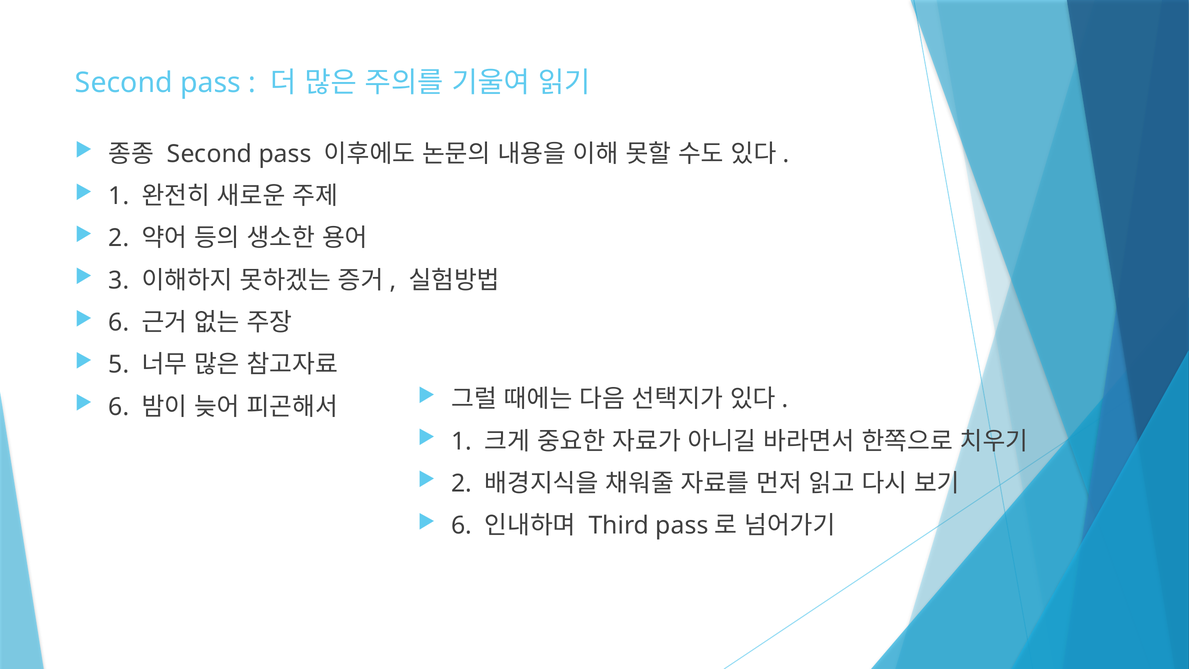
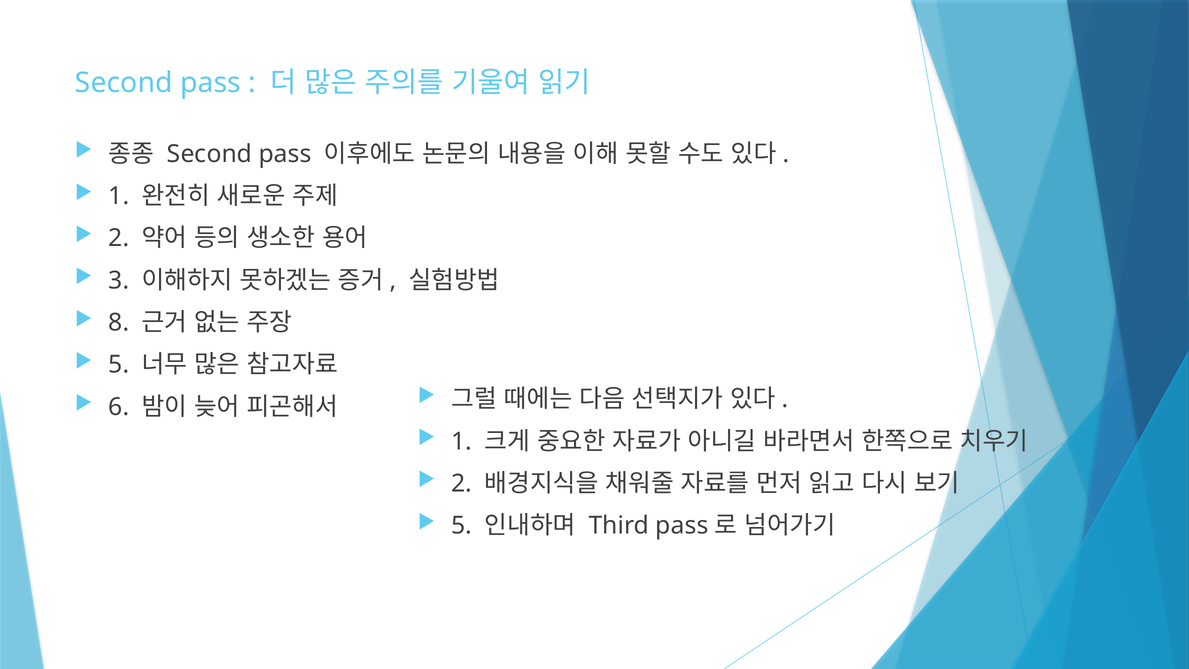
6: 6 -> 8 (119, 323)
6: 6 -> 5 (462, 526)
